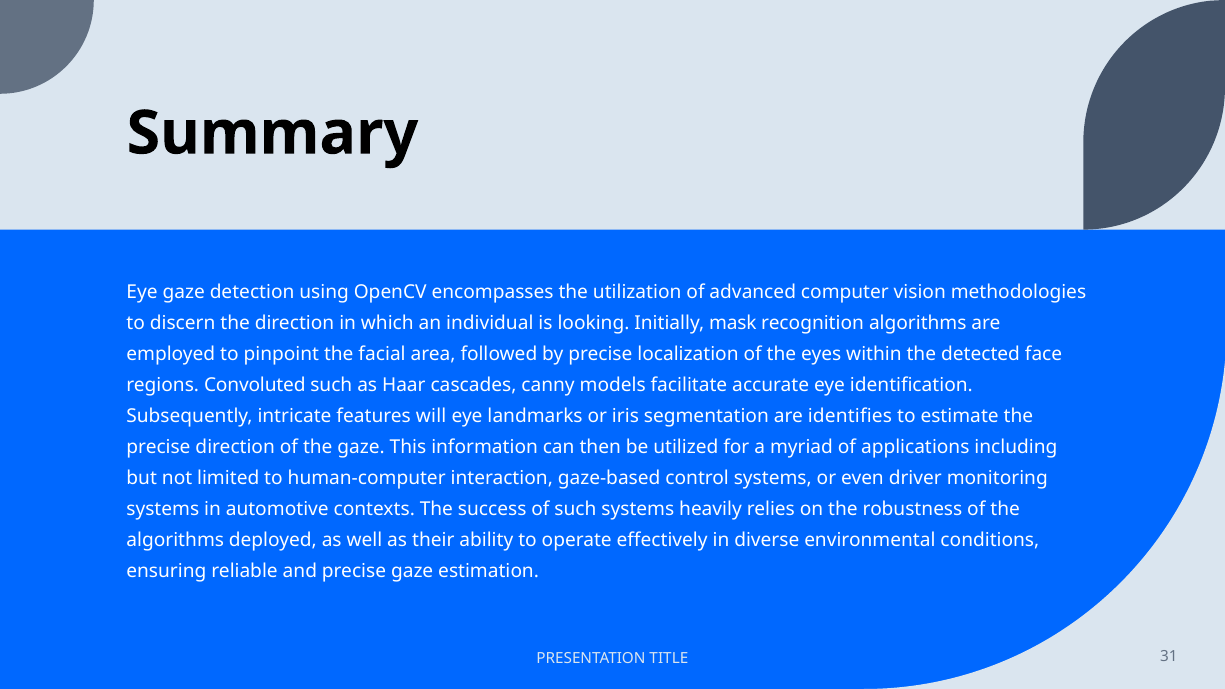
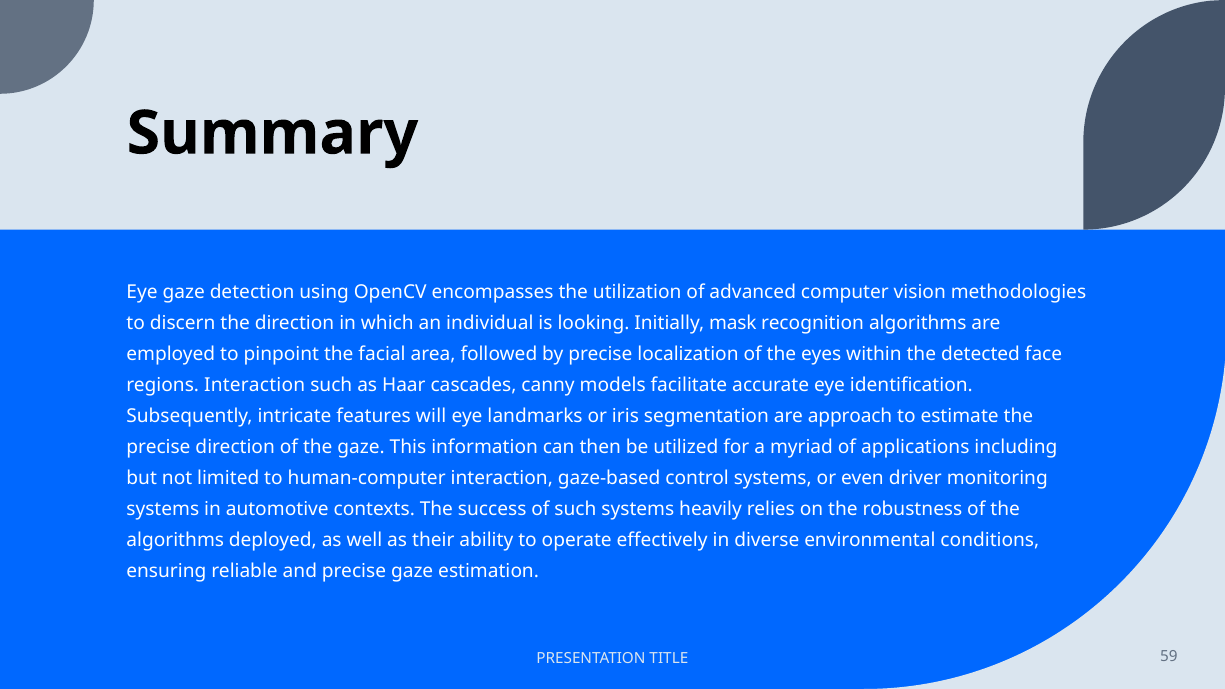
regions Convoluted: Convoluted -> Interaction (255, 385)
identifies: identifies -> approach (850, 416)
31: 31 -> 59 (1169, 657)
